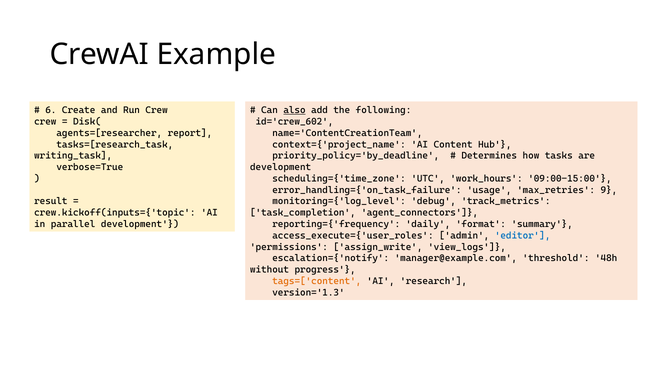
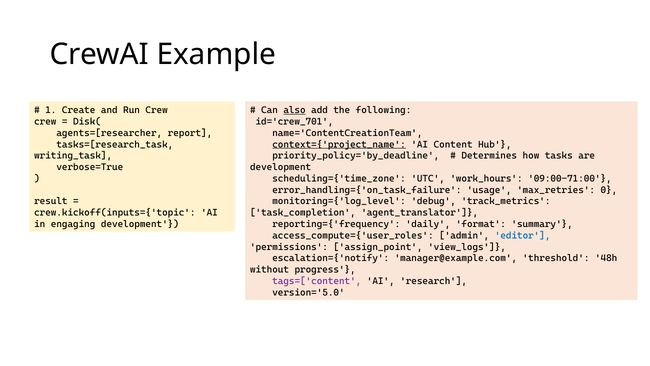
6: 6 -> 1 (51, 110)
id='crew_602: id='crew_602 -> id='crew_701 (294, 121)
context={'project_name underline: none -> present (339, 144)
09:00-15:00: 09:00-15:00 -> 09:00-71:00 (570, 178)
9: 9 -> 0 (609, 190)
agent_connectors: agent_connectors -> agent_translator (420, 213)
parallel: parallel -> engaging (73, 224)
access_execute={'user_roles: access_execute={'user_roles -> access_compute={'user_roles (353, 235)
assign_write: assign_write -> assign_point (378, 247)
tags=['content colour: orange -> purple (317, 281)
version='1.3: version='1.3 -> version='5.0 (308, 292)
